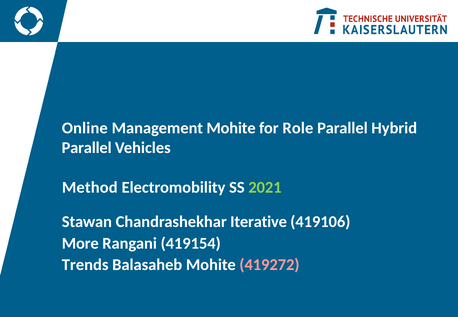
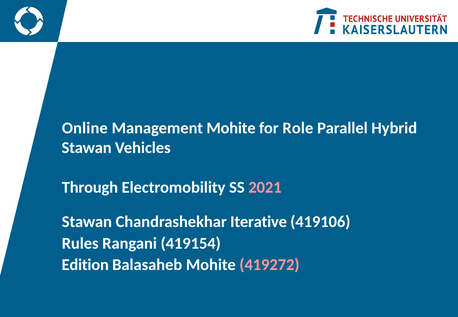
Parallel: Parallel -> Stawan (87, 148)
Method: Method -> Through (90, 187)
2021 colour: light green -> pink (265, 187)
More: More -> Rules (80, 243)
Trends: Trends -> Edition (85, 265)
